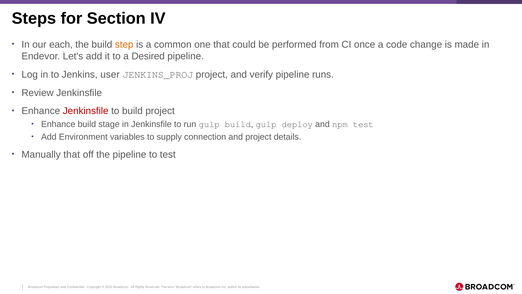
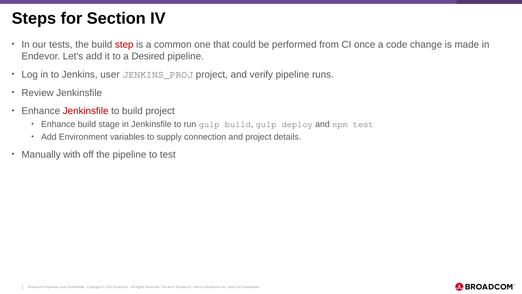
each: each -> tests (61, 44)
step colour: orange -> red (124, 44)
Manually that: that -> with (72, 154)
